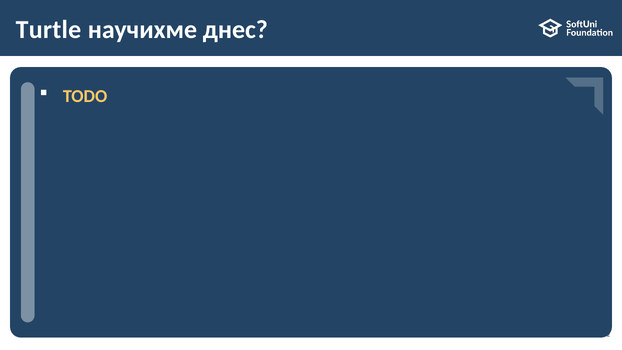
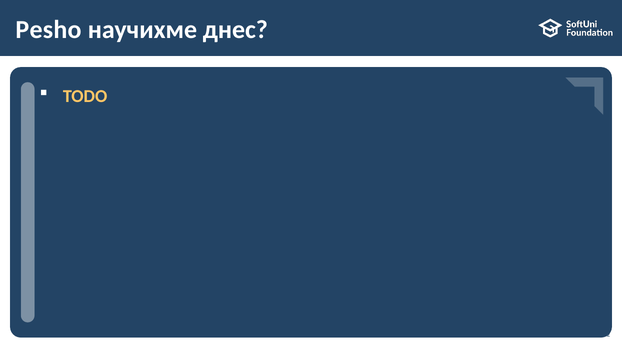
Turtle: Turtle -> Pesho (48, 29)
